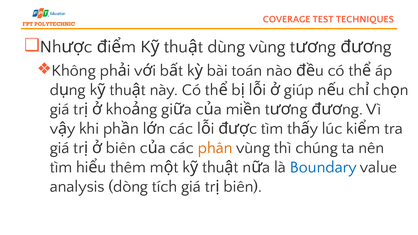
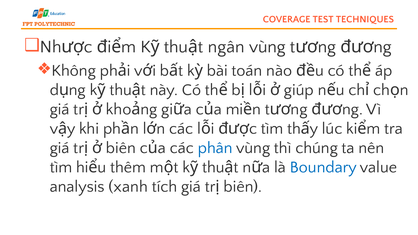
dùng: dùng -> ngân (226, 47)
phân colour: orange -> blue (215, 148)
dòng: dòng -> xanh (128, 187)
